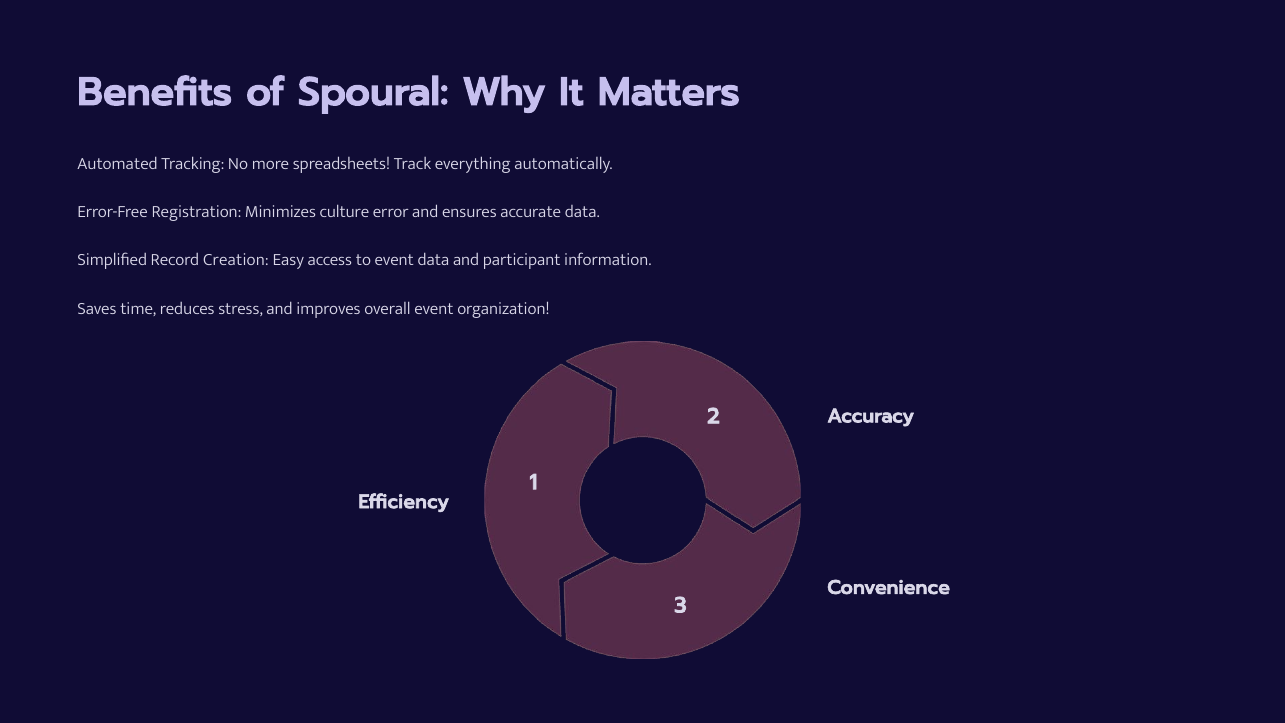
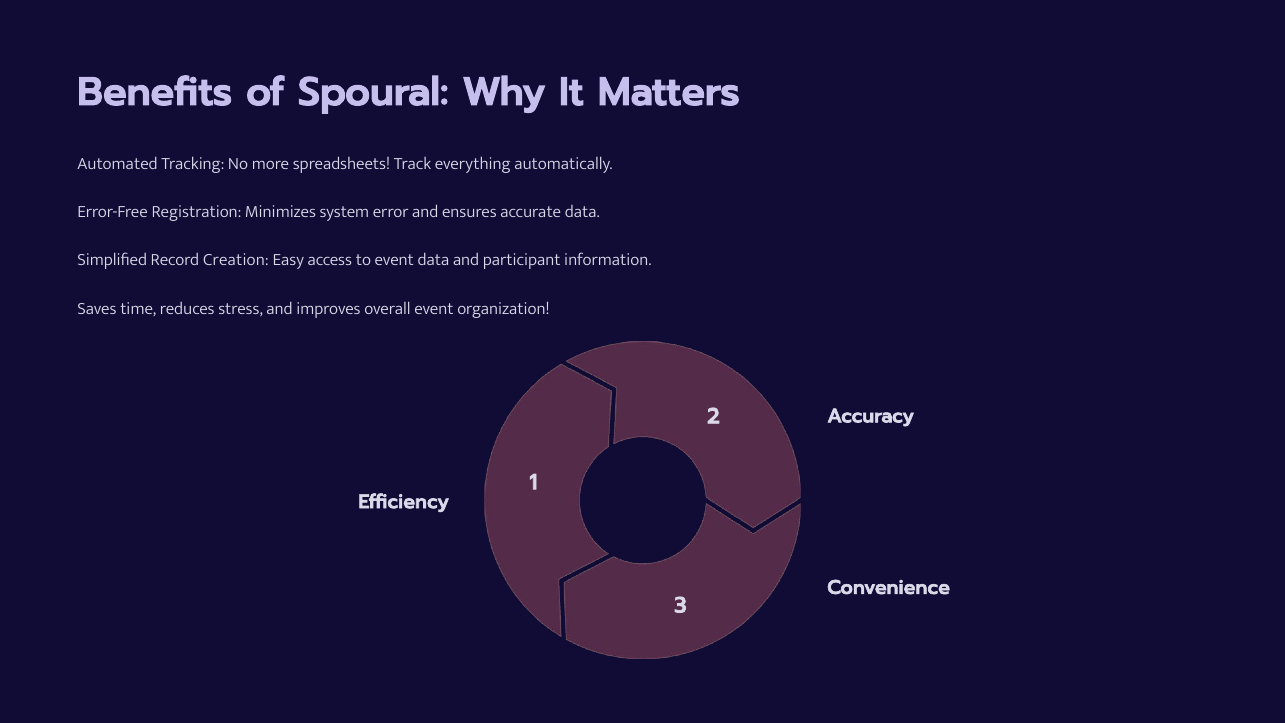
culture: culture -> system (344, 212)
